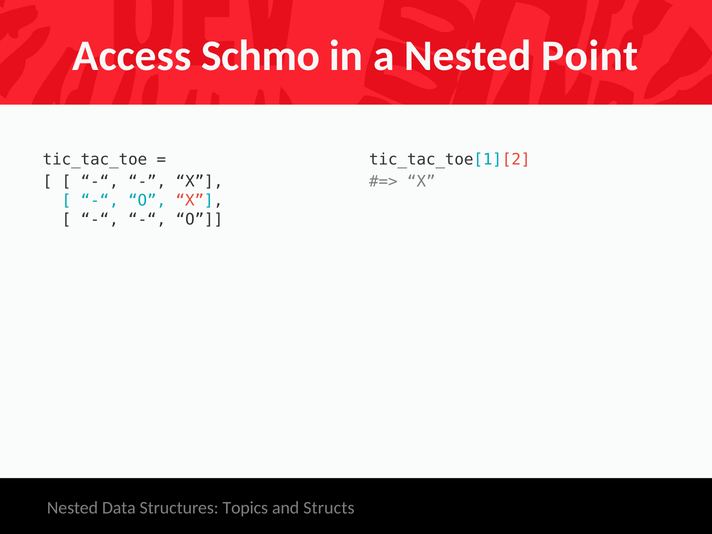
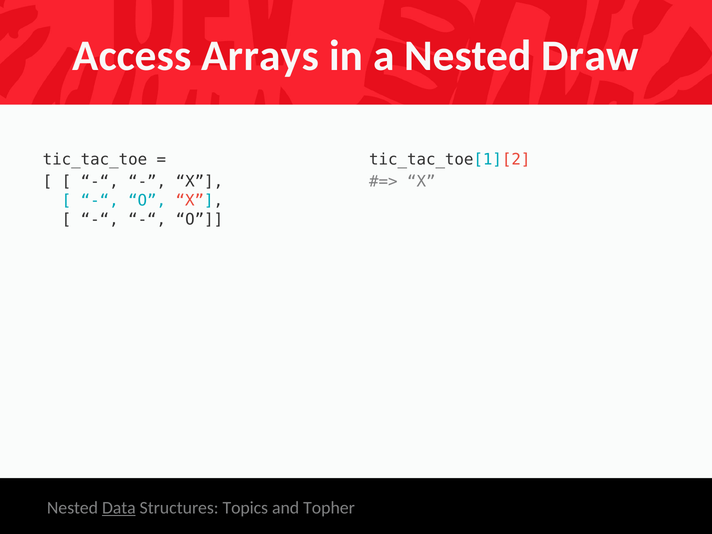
Schmo: Schmo -> Arrays (260, 56)
Point: Point -> Draw (590, 56)
Data underline: none -> present (119, 508)
Structs: Structs -> Topher (329, 508)
